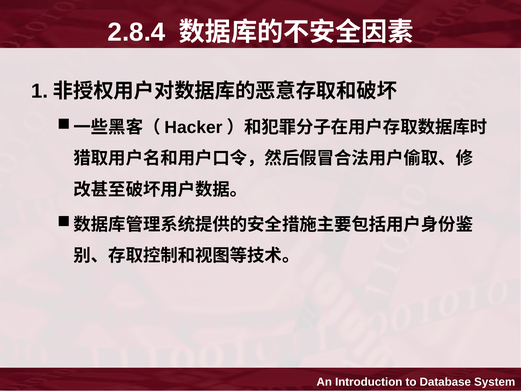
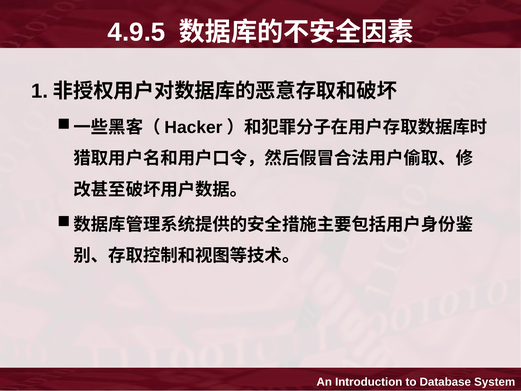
2.8.4: 2.8.4 -> 4.9.5 (137, 32)
